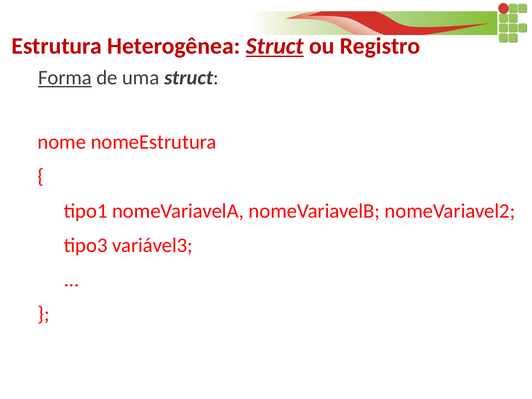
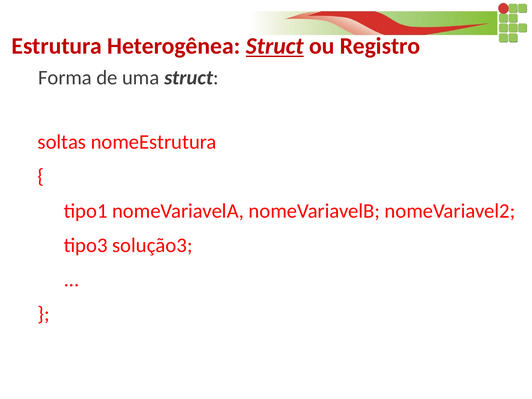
Forma underline: present -> none (65, 78)
nome: nome -> soltas (62, 142)
variável3: variável3 -> solução3 (152, 245)
